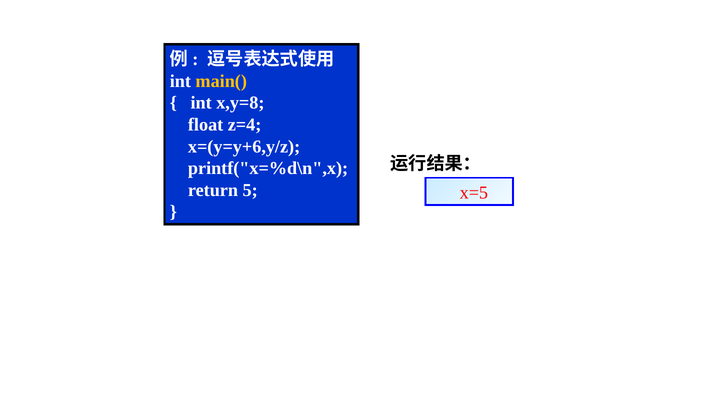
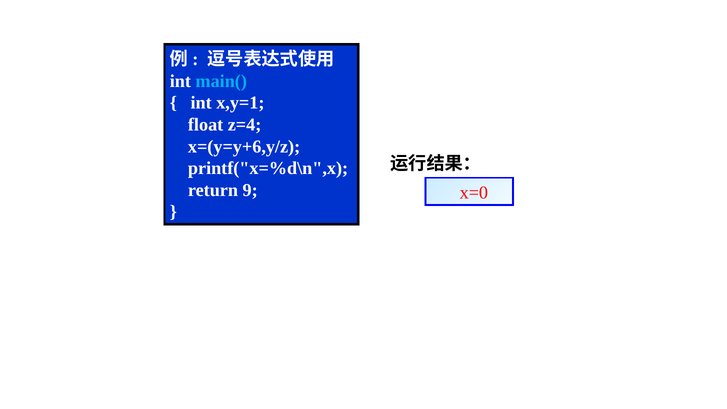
main( colour: yellow -> light blue (221, 81)
x,y=8: x,y=8 -> x,y=1 (240, 103)
5: 5 -> 9 (250, 190)
x=5: x=5 -> x=0 (474, 193)
